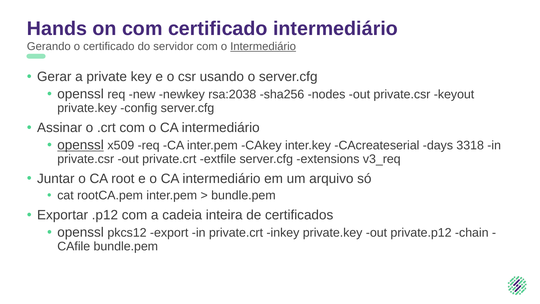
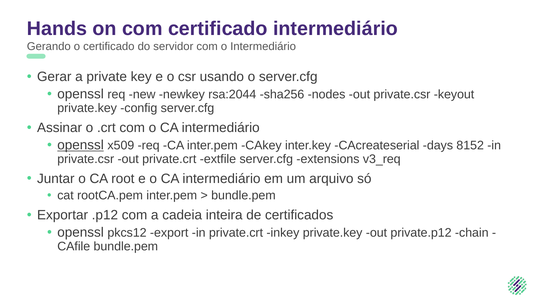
Intermediário underline: present -> none (263, 46)
rsa:2038: rsa:2038 -> rsa:2044 (232, 94)
3318: 3318 -> 8152 (470, 145)
